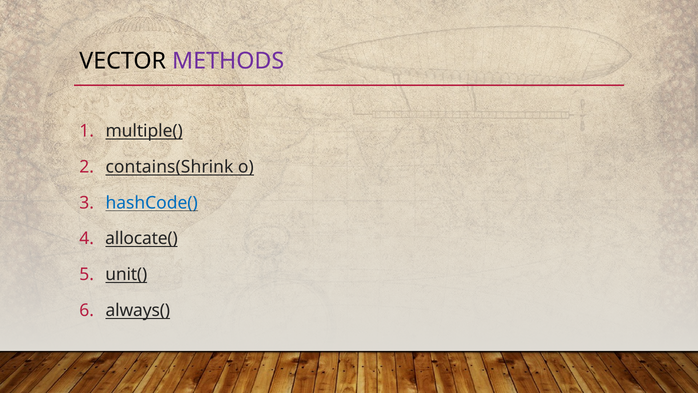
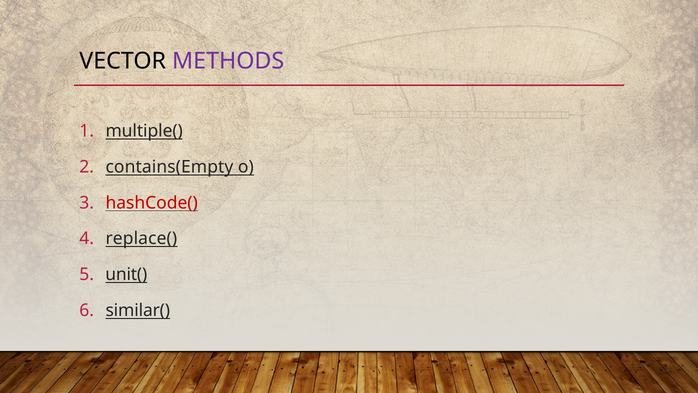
contains(Shrink: contains(Shrink -> contains(Empty (169, 167)
hashCode( colour: blue -> red (152, 203)
allocate(: allocate( -> replace( (141, 238)
always(: always( -> similar( (138, 310)
